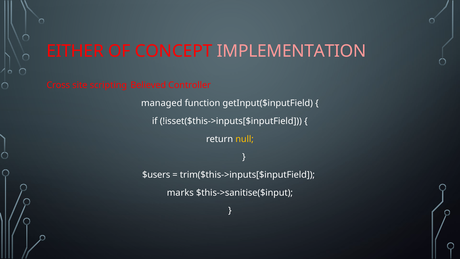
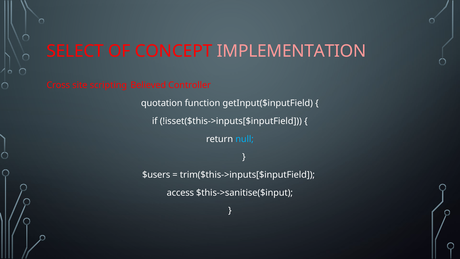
EITHER: EITHER -> SELECT (75, 51)
managed: managed -> quotation (162, 103)
null colour: yellow -> light blue (245, 139)
marks: marks -> access (180, 193)
